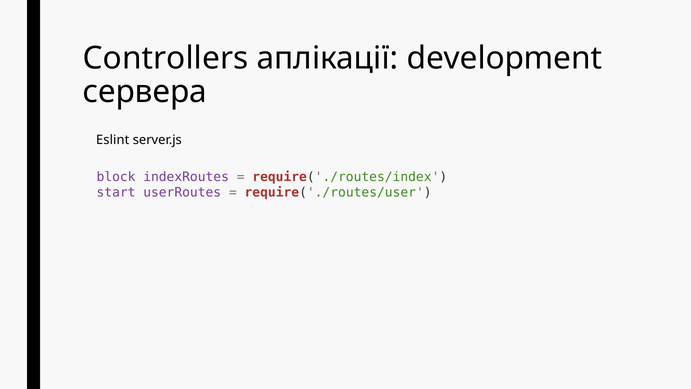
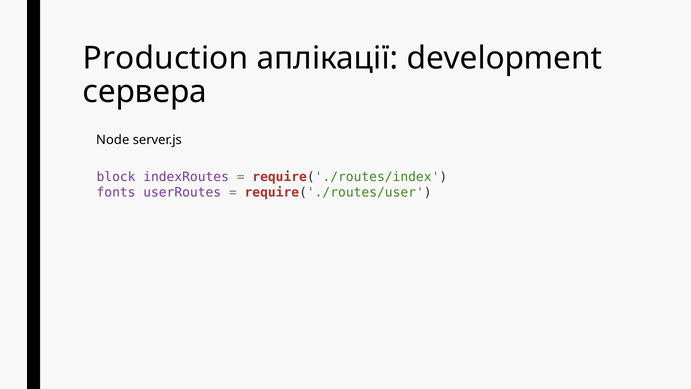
Controllers: Controllers -> Production (166, 58)
Eslint: Eslint -> Node (113, 140)
start: start -> fonts (116, 192)
